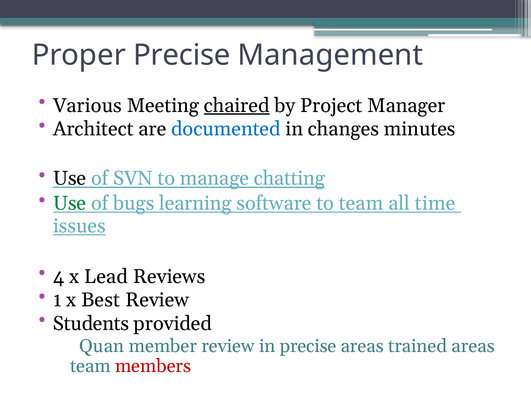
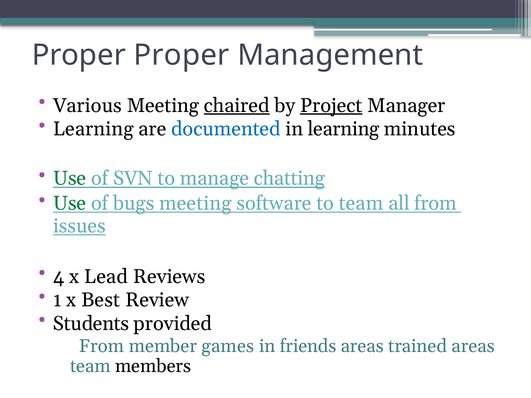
Proper Precise: Precise -> Proper (181, 55)
Project underline: none -> present (331, 106)
Architect: Architect -> Learning (93, 129)
in changes: changes -> learning (344, 129)
Use colour: black -> green (70, 178)
bugs learning: learning -> meeting (195, 203)
all time: time -> from (435, 203)
Quan: Quan -> From (102, 346)
member review: review -> games (228, 346)
in precise: precise -> friends (308, 346)
members colour: red -> black (153, 366)
